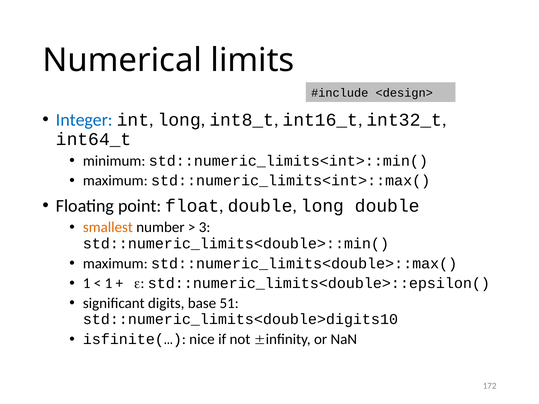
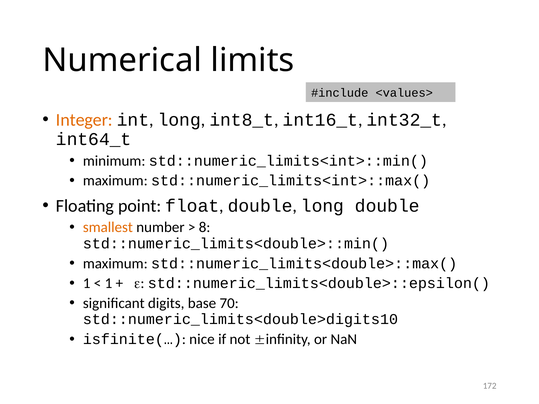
<design>: <design> -> <values> (404, 93)
Integer colour: blue -> orange (84, 120)
3: 3 -> 8 (205, 228)
51: 51 -> 70 (229, 303)
